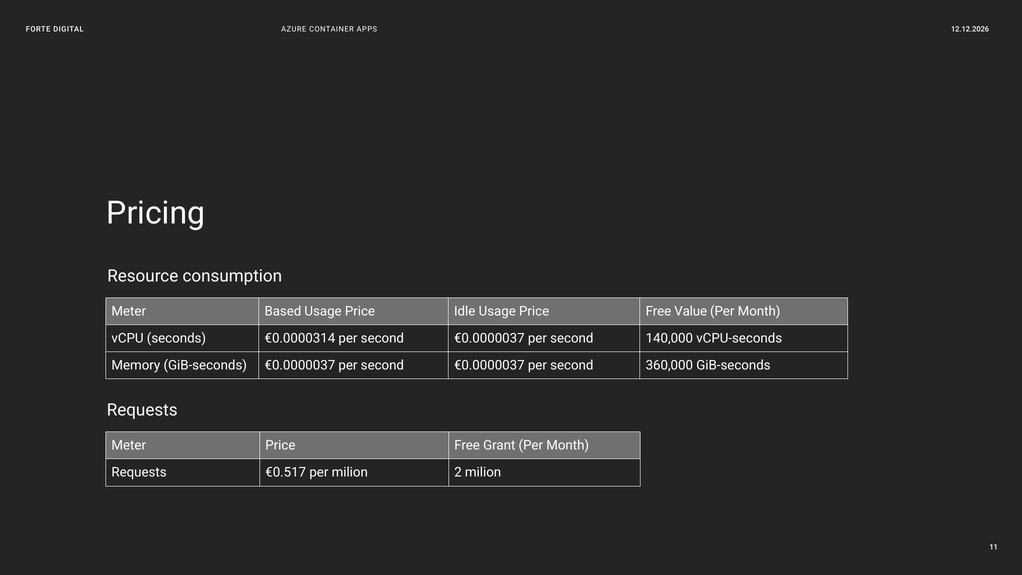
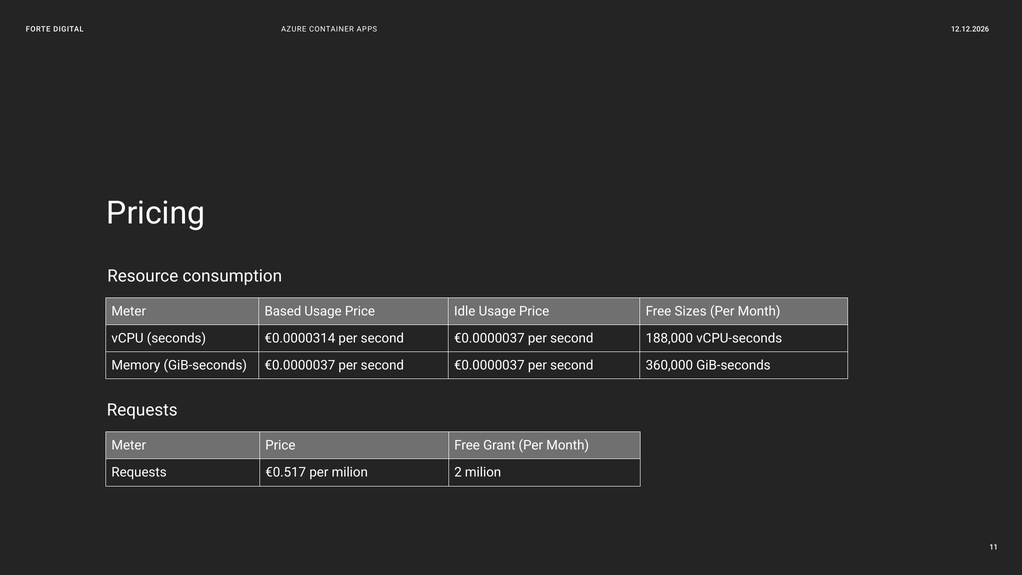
Value: Value -> Sizes (691, 311)
140,000: 140,000 -> 188,000 (669, 338)
